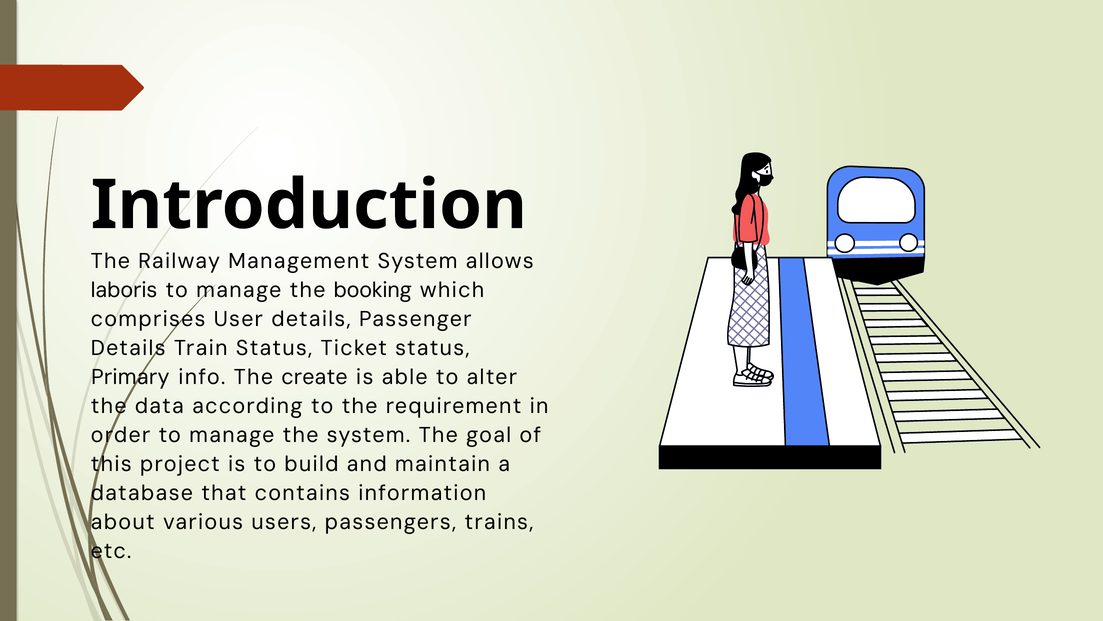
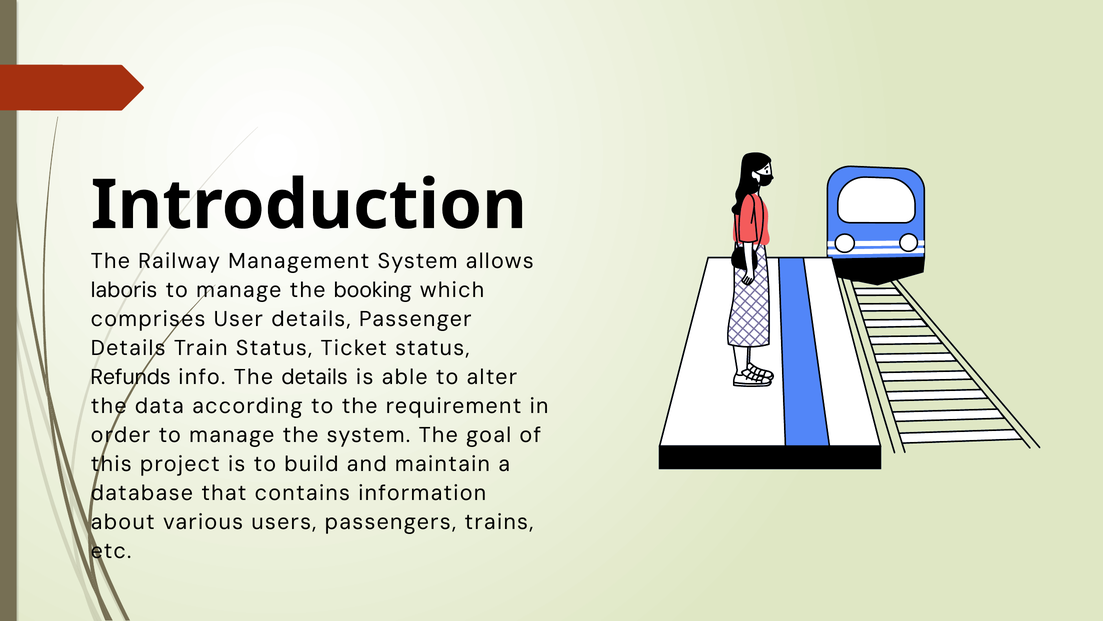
Primary: Primary -> Refunds (131, 377)
The create: create -> details (315, 377)
